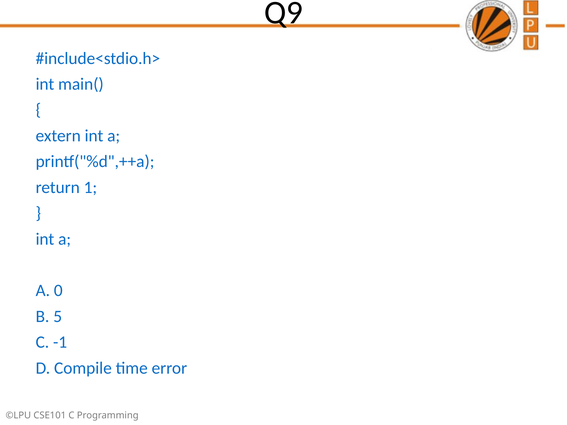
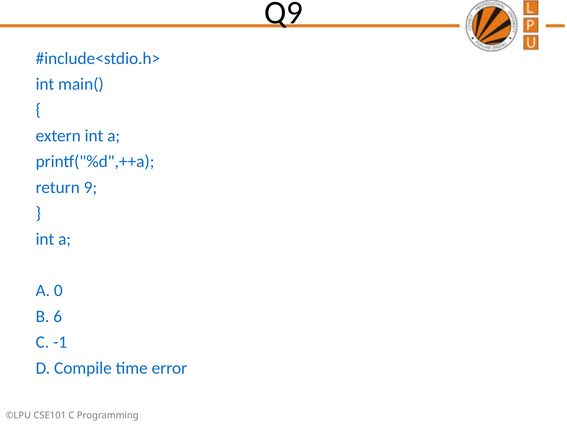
1: 1 -> 9 (90, 187)
5: 5 -> 6 (58, 317)
